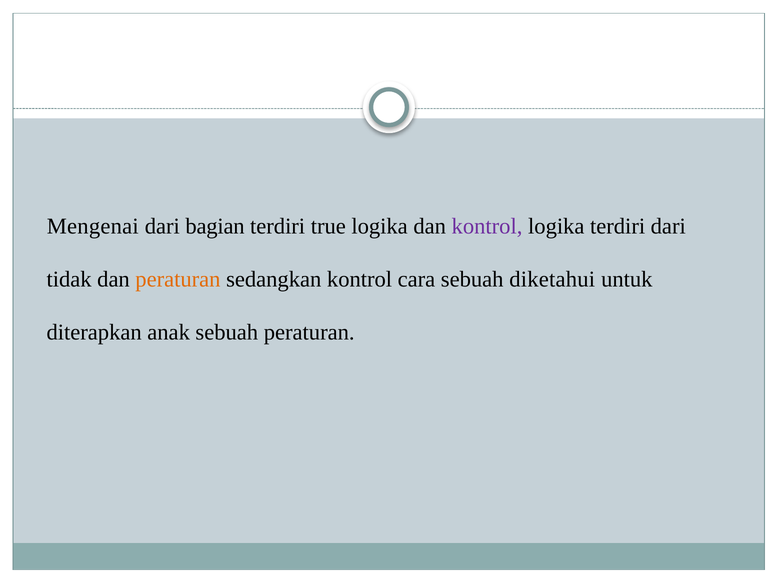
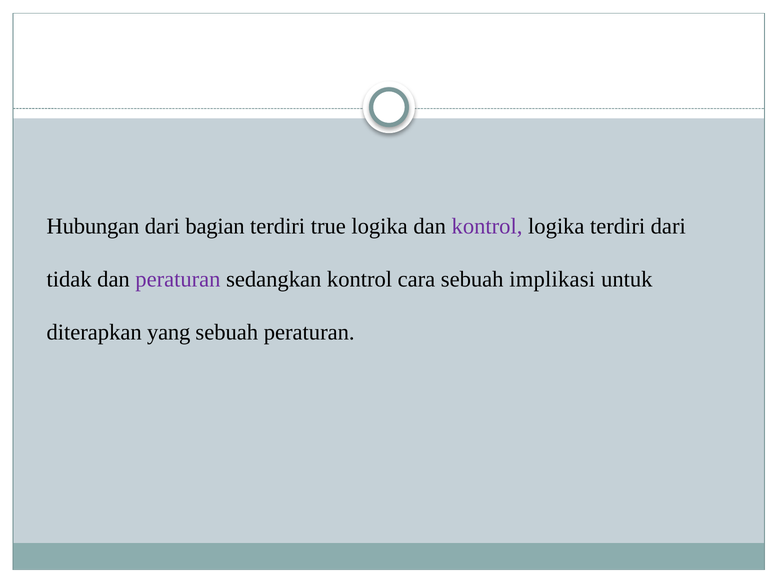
Mengenai: Mengenai -> Hubungan (93, 227)
peraturan colour: orange -> purple (178, 280)
diketahui: diketahui -> implikasi (552, 280)
anak: anak -> yang (169, 333)
